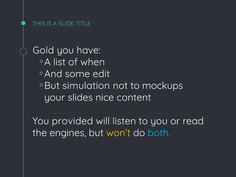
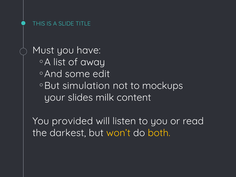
Gold: Gold -> Must (43, 50)
when: when -> away (93, 62)
nice: nice -> milk (105, 97)
engines: engines -> darkest (68, 133)
both colour: light blue -> yellow (159, 133)
